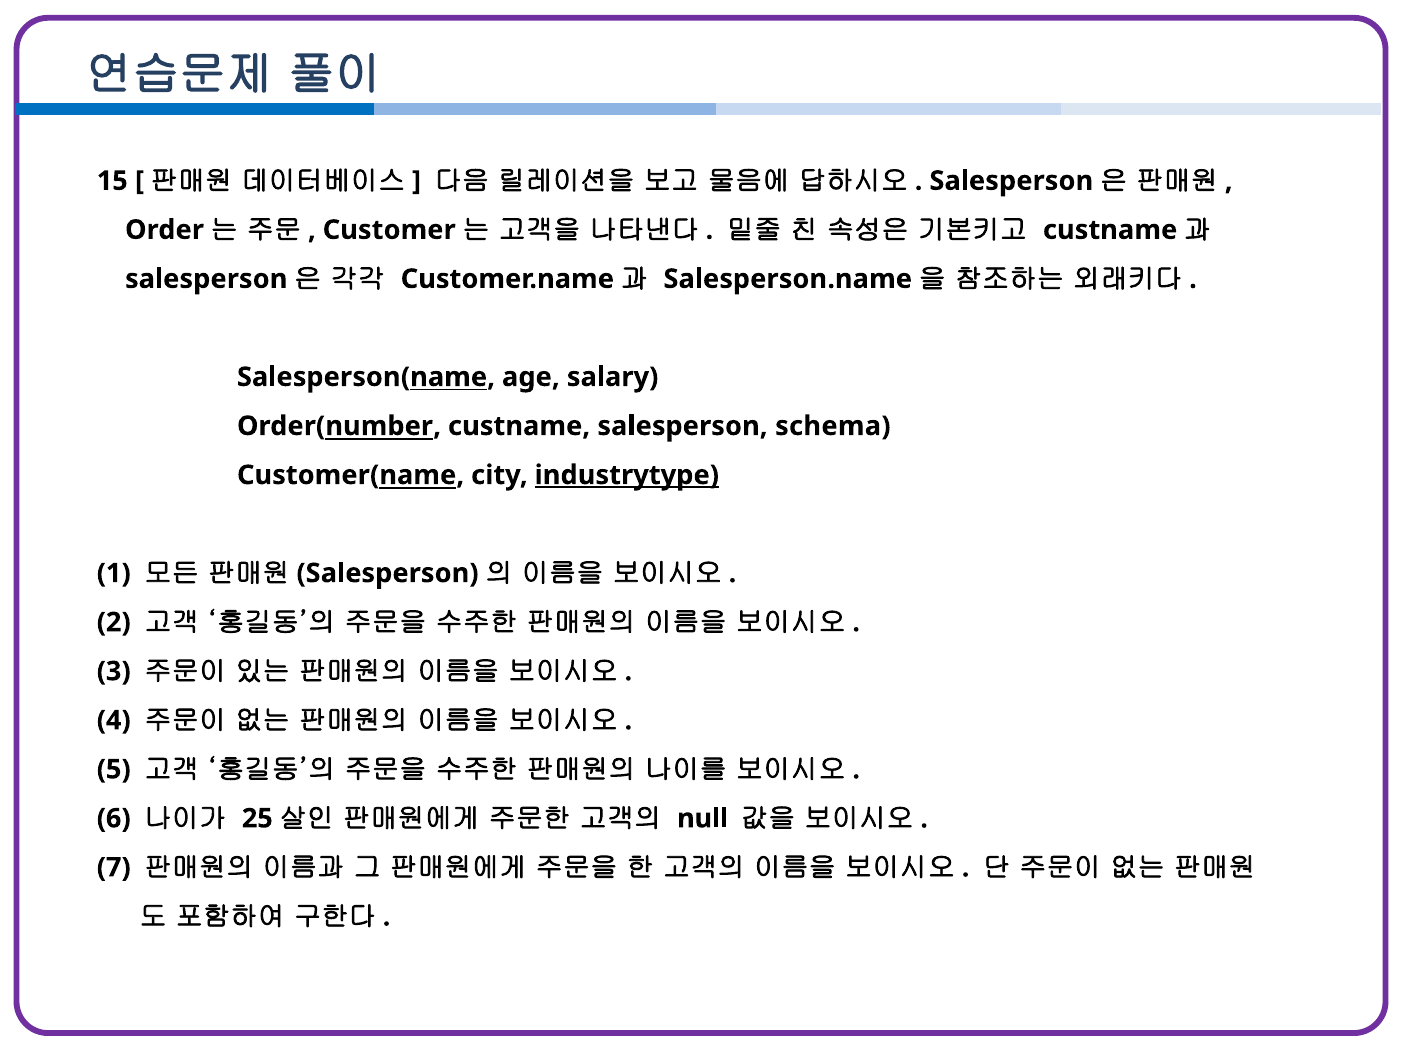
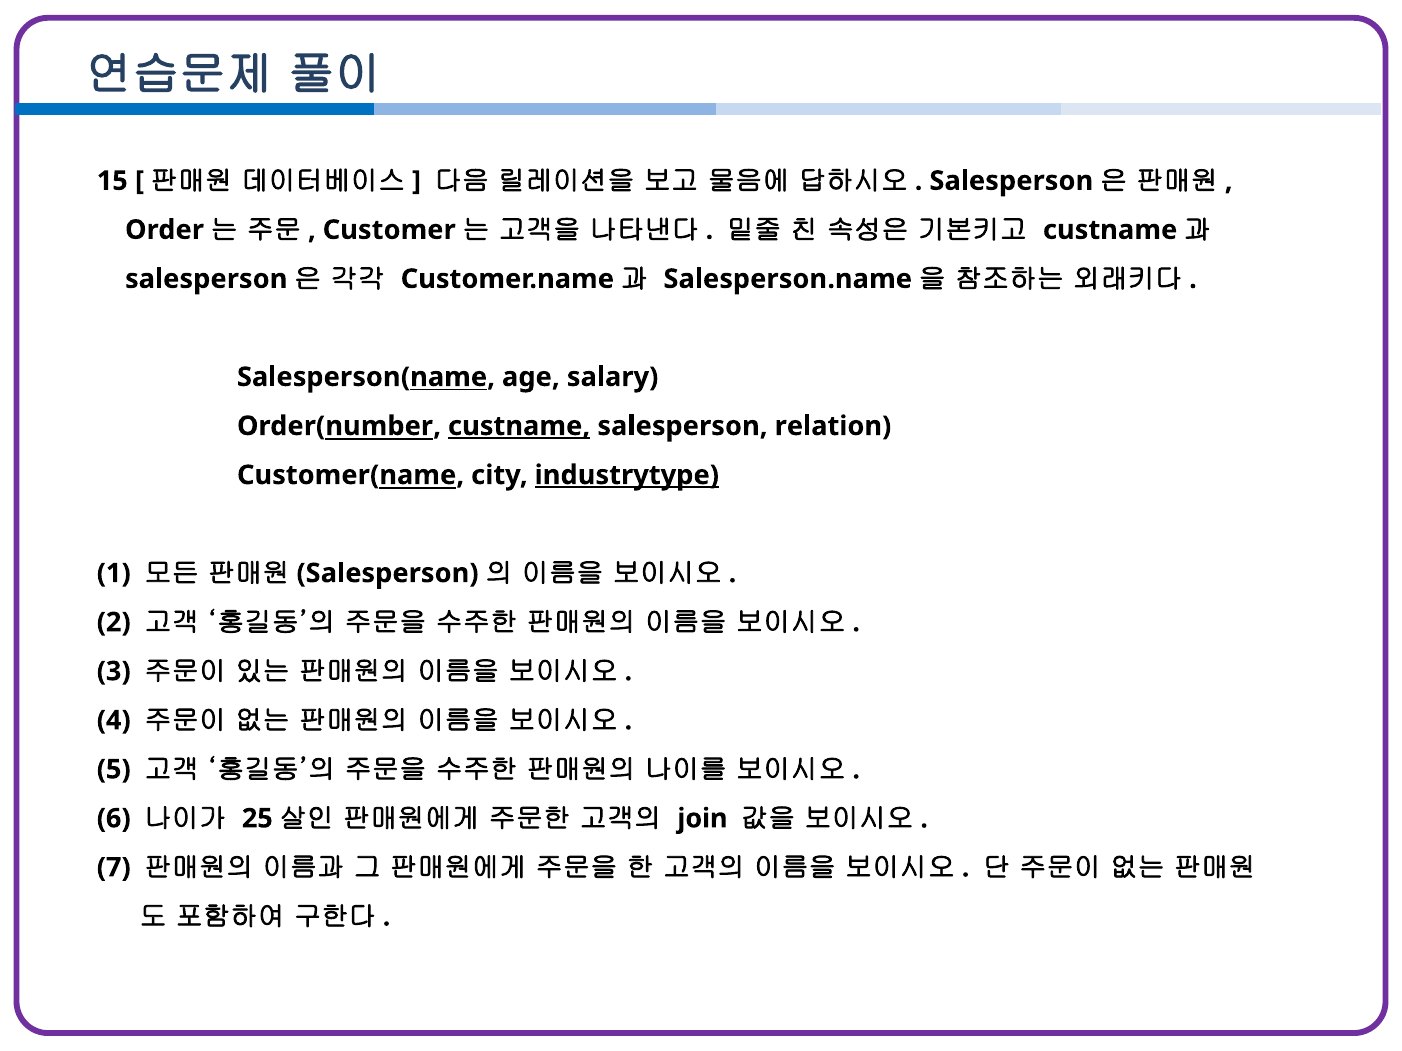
custname underline: none -> present (519, 426)
schema: schema -> relation (833, 426)
null: null -> join (702, 819)
